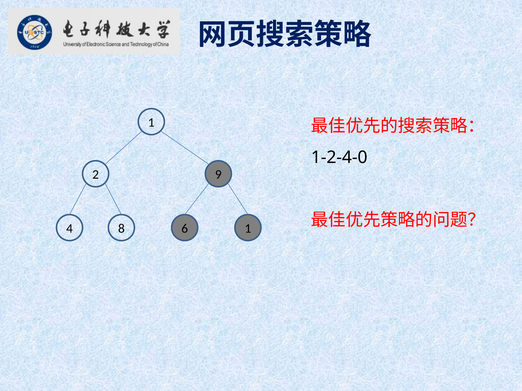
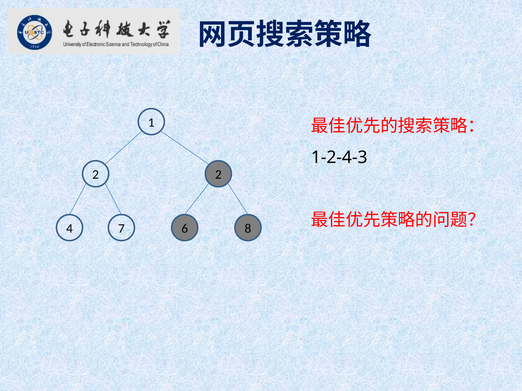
1-2-4-0: 1-2-4-0 -> 1-2-4-3 (339, 158)
2 9: 9 -> 2 (218, 175)
8: 8 -> 7 (121, 229)
6 1: 1 -> 8 (248, 229)
